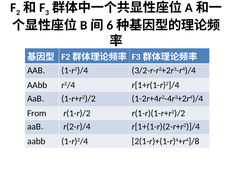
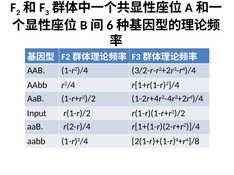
From: From -> Input (37, 114)
